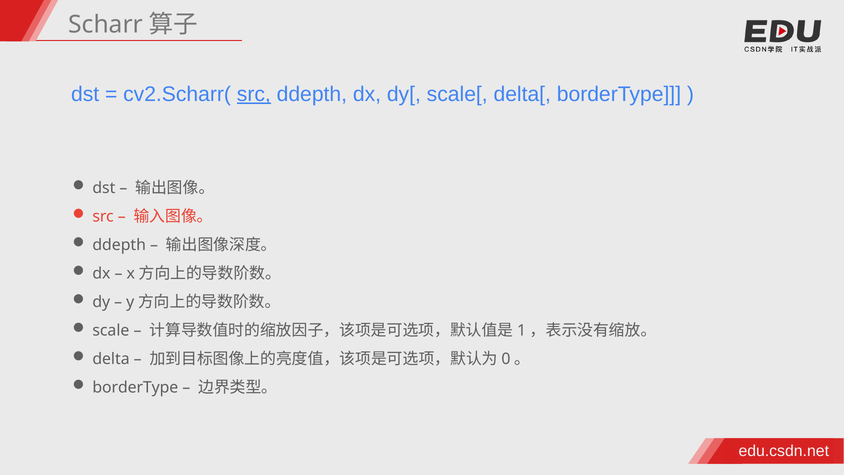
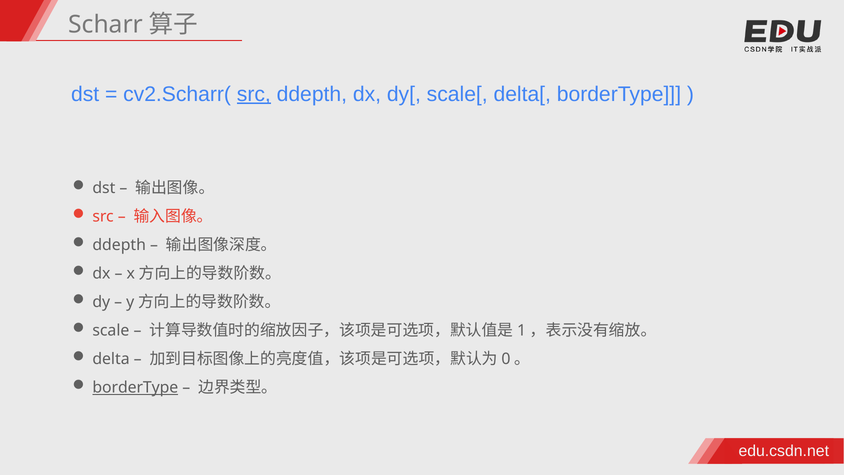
borderType underline: none -> present (135, 387)
